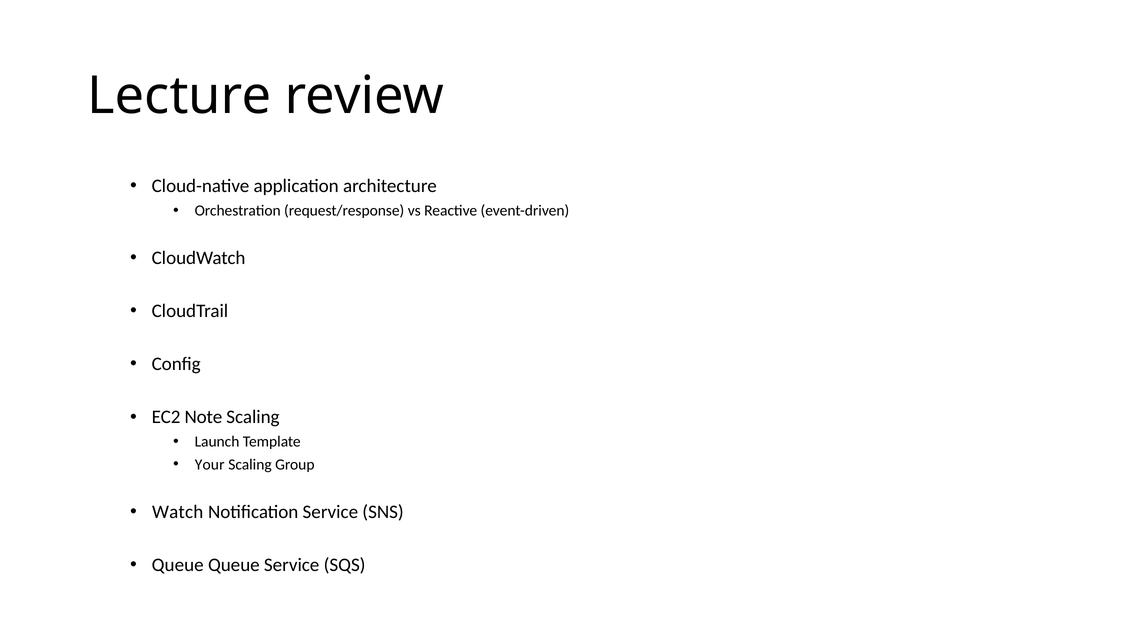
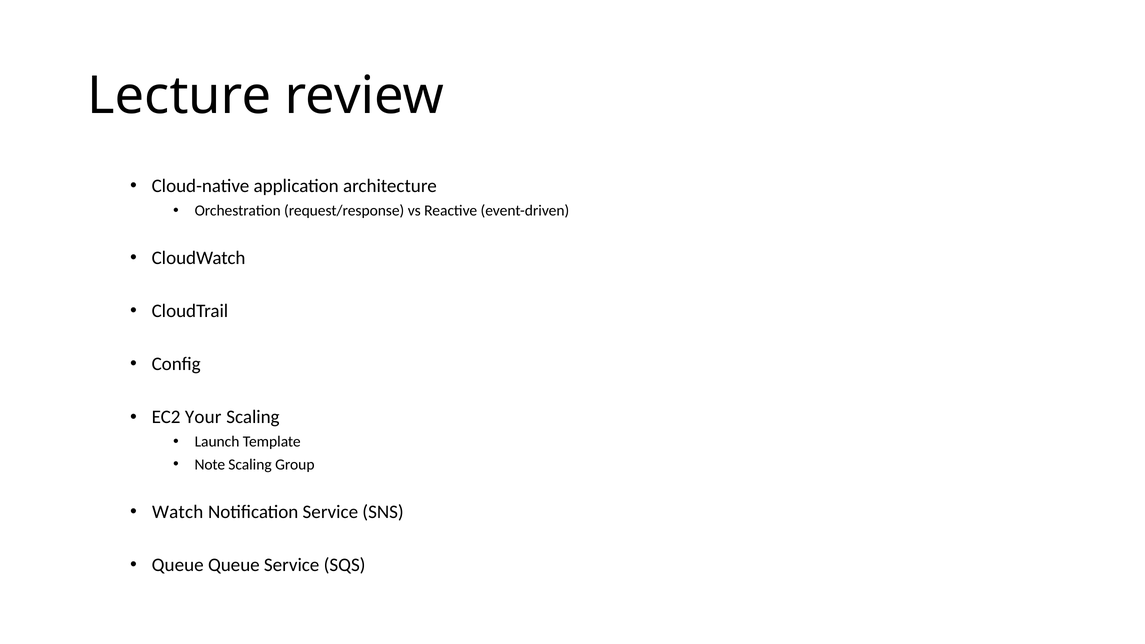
Note: Note -> Your (203, 417)
Your: Your -> Note (210, 464)
